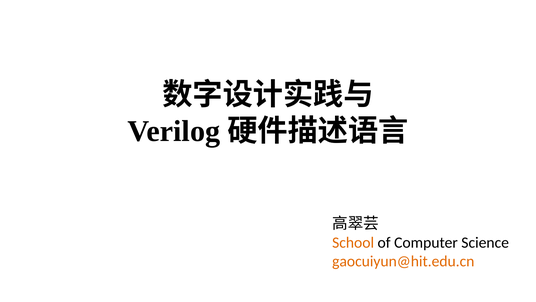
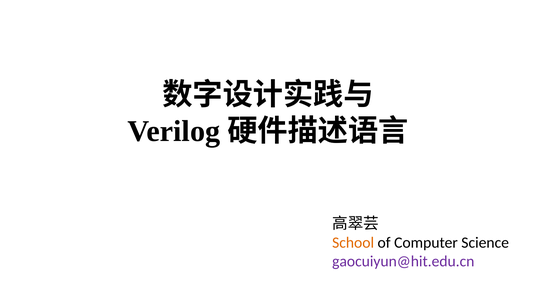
gaocuiyun@hit.edu.cn colour: orange -> purple (403, 261)
